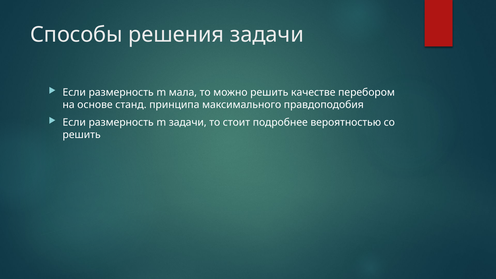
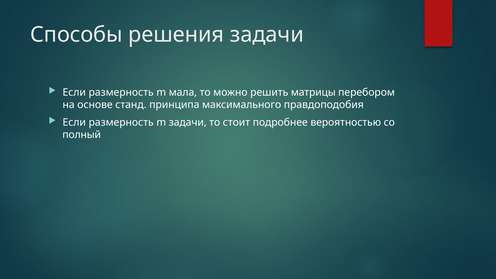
качестве: качестве -> матрицы (313, 92)
решить: решить -> полный (82, 135)
